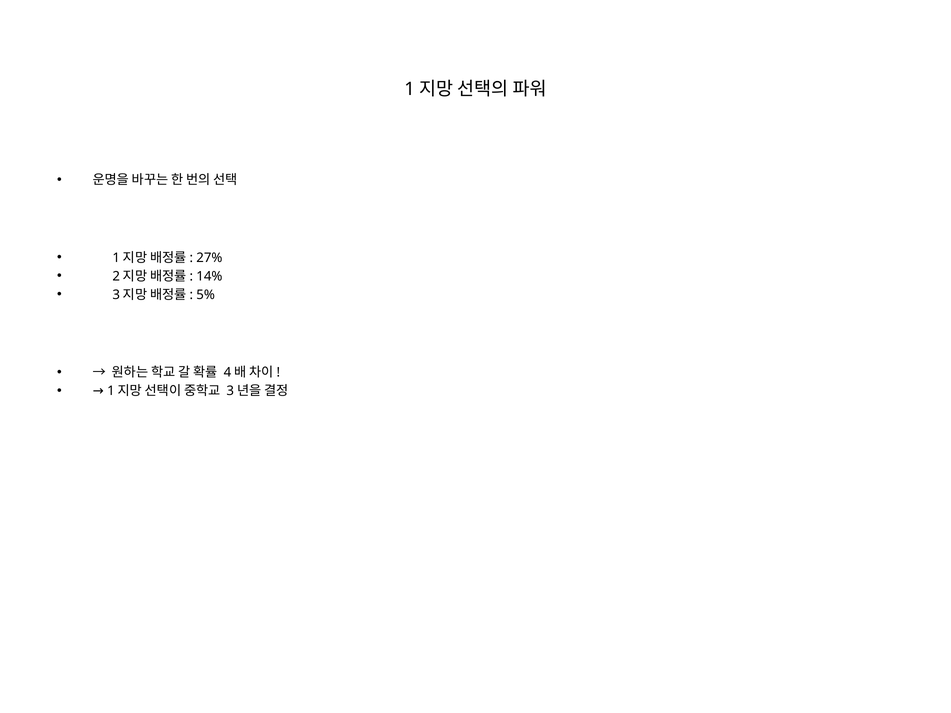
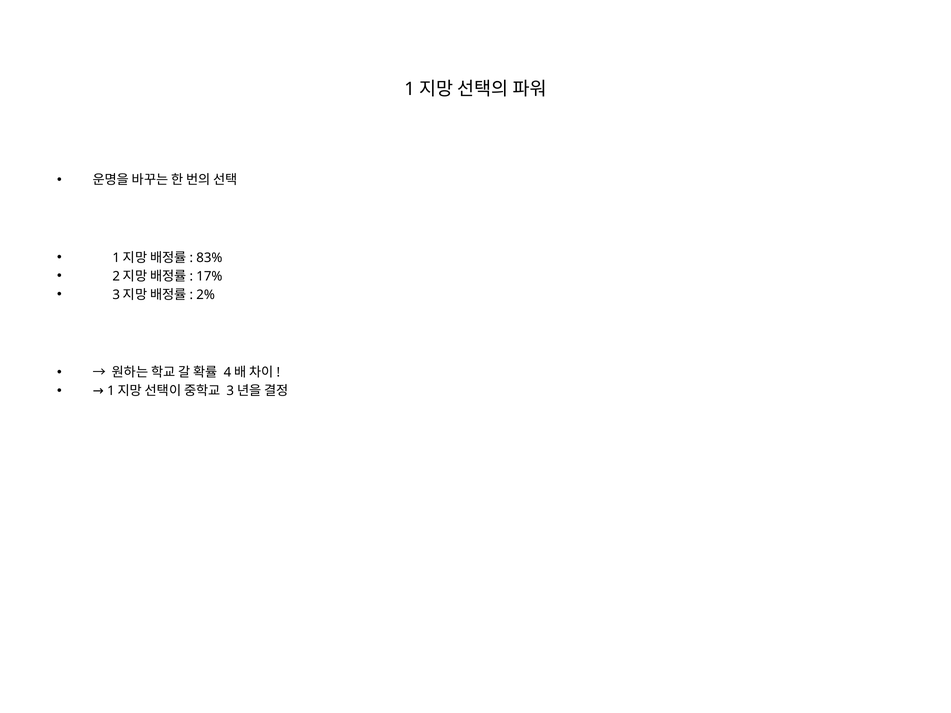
27%: 27% -> 83% (209, 258)
14%: 14% -> 17% (209, 276)
5%: 5% -> 2% (206, 295)
